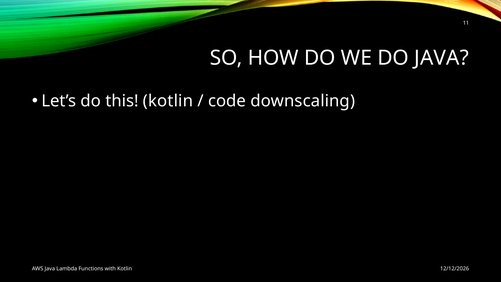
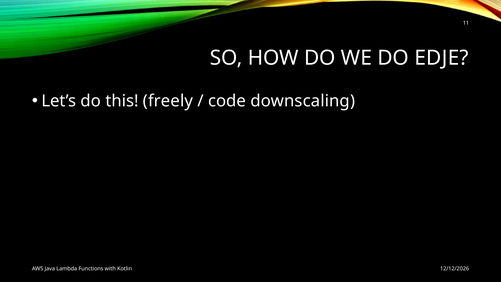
DO JAVA: JAVA -> EDJE (442, 58)
this kotlin: kotlin -> freely (168, 101)
